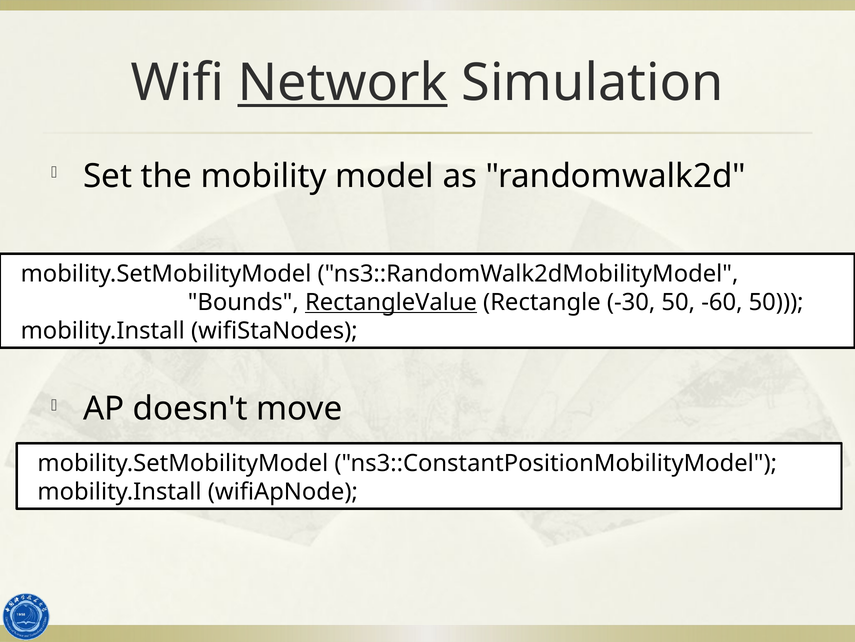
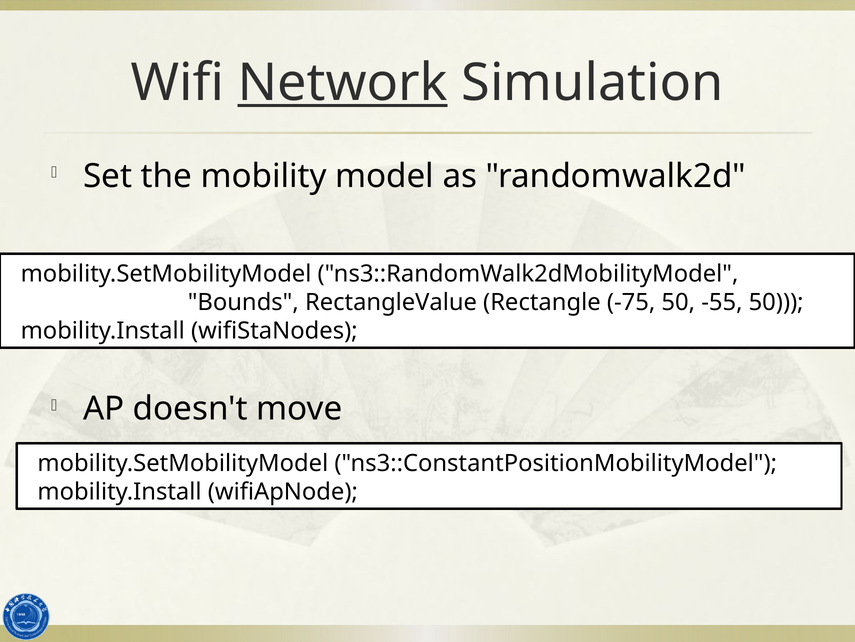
RectangleValue underline: present -> none (391, 302)
-30: -30 -> -75 (631, 302)
-60: -60 -> -55 (722, 302)
